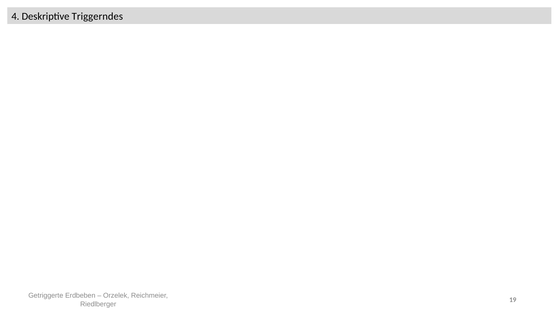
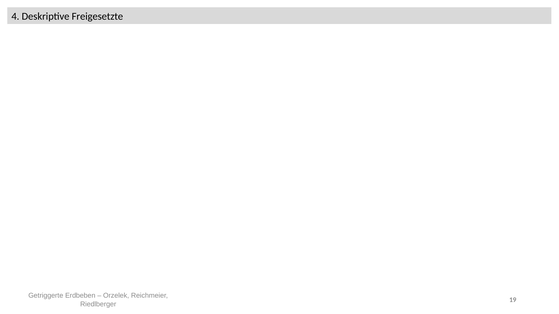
Triggerndes: Triggerndes -> Freigesetzte (97, 16)
